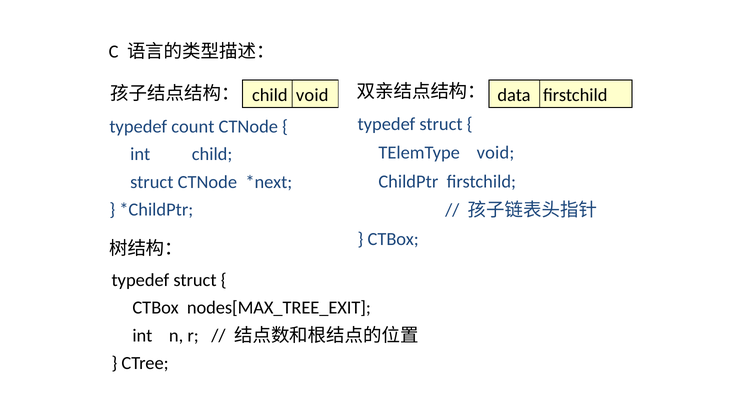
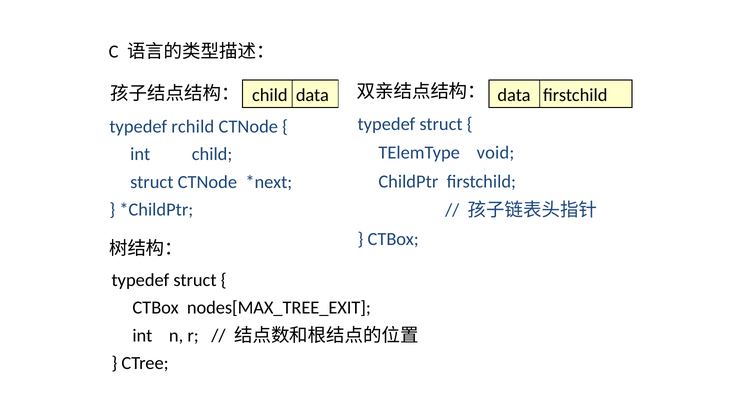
child void: void -> data (312, 95)
count: count -> rchild (193, 127)
